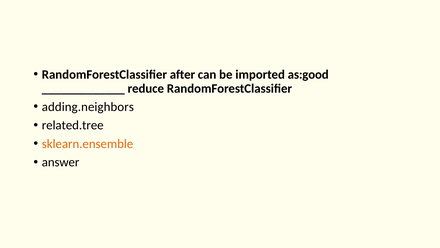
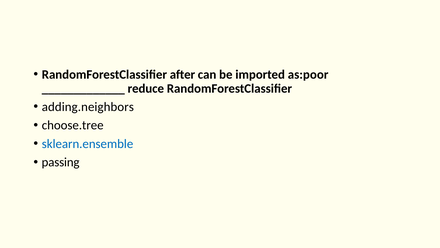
as:good: as:good -> as:poor (308, 74)
related.tree: related.tree -> choose.tree (73, 125)
sklearn.ensemble colour: orange -> blue (88, 144)
answer: answer -> passing (61, 162)
